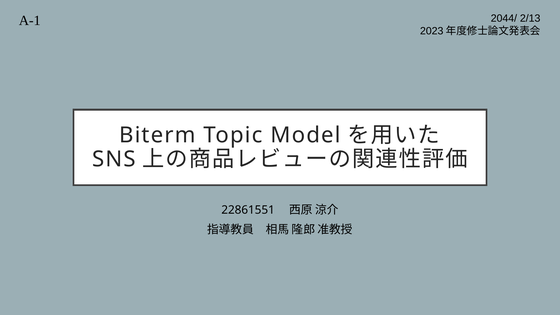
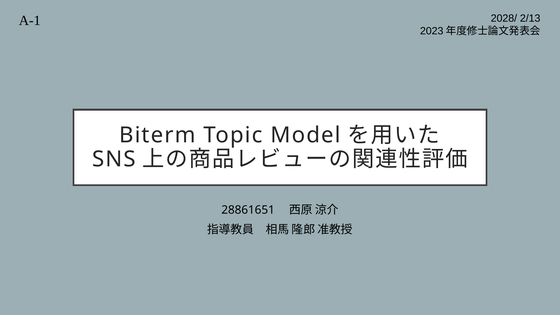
2044/: 2044/ -> 2028/ (504, 18)
22861551: 22861551 -> 28861651 (248, 210)
